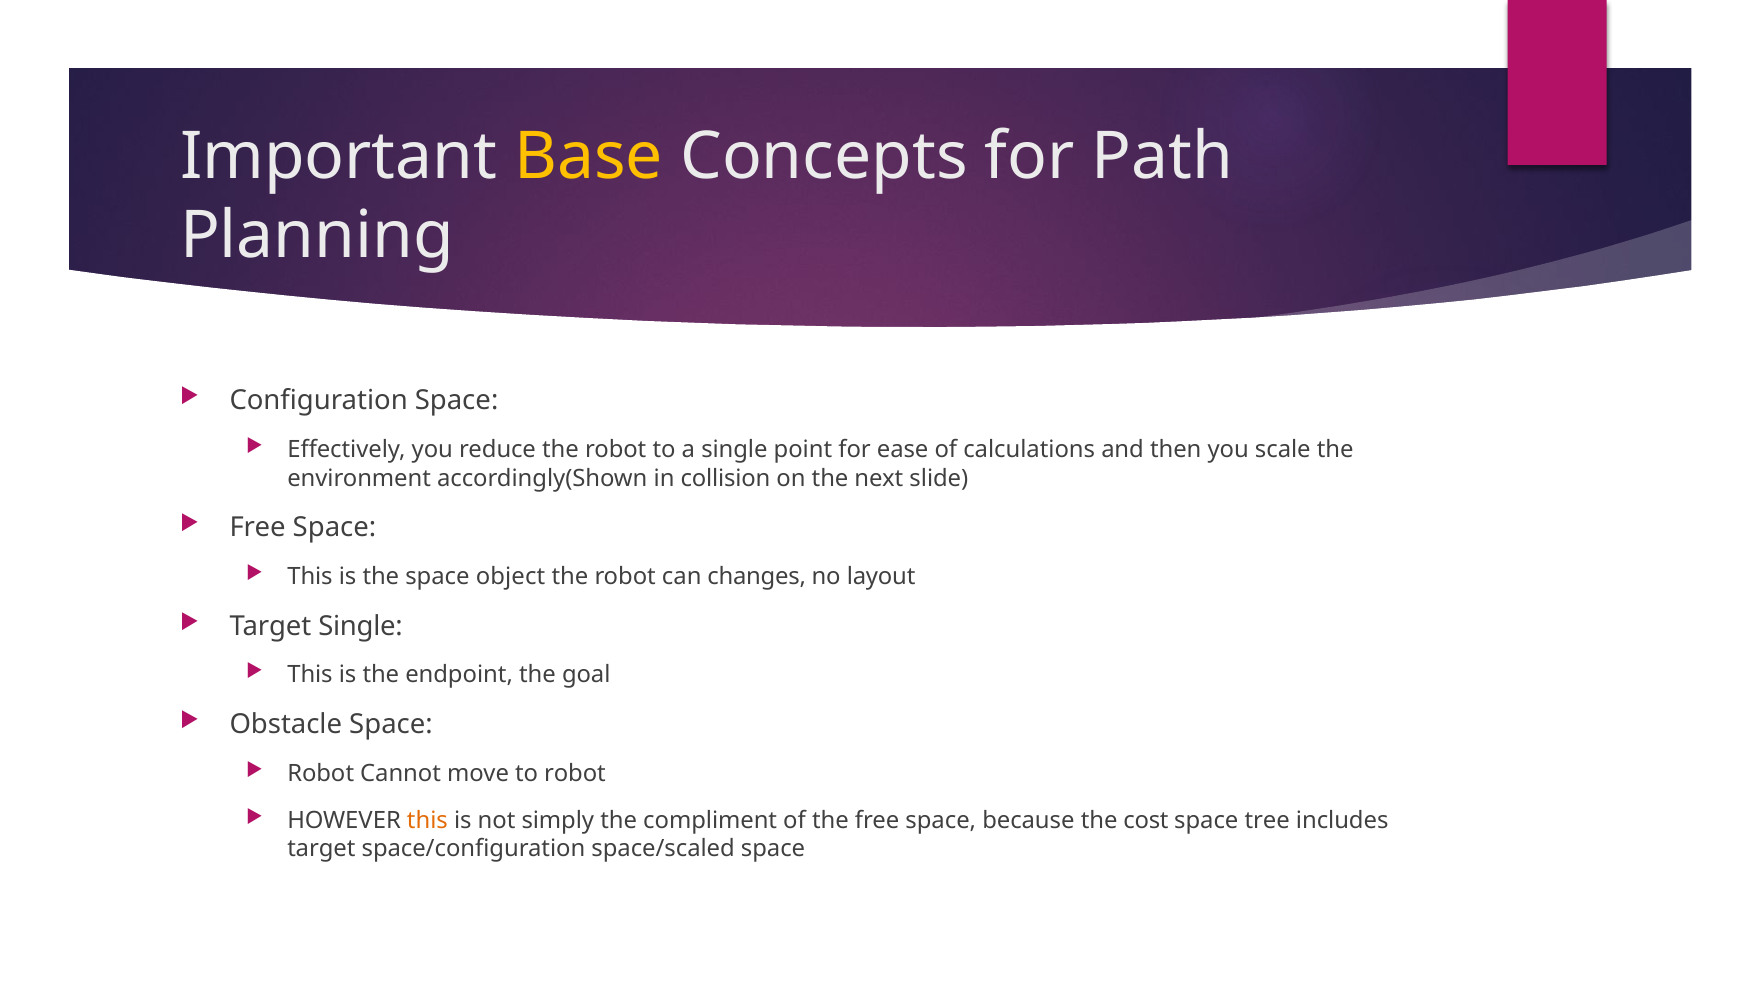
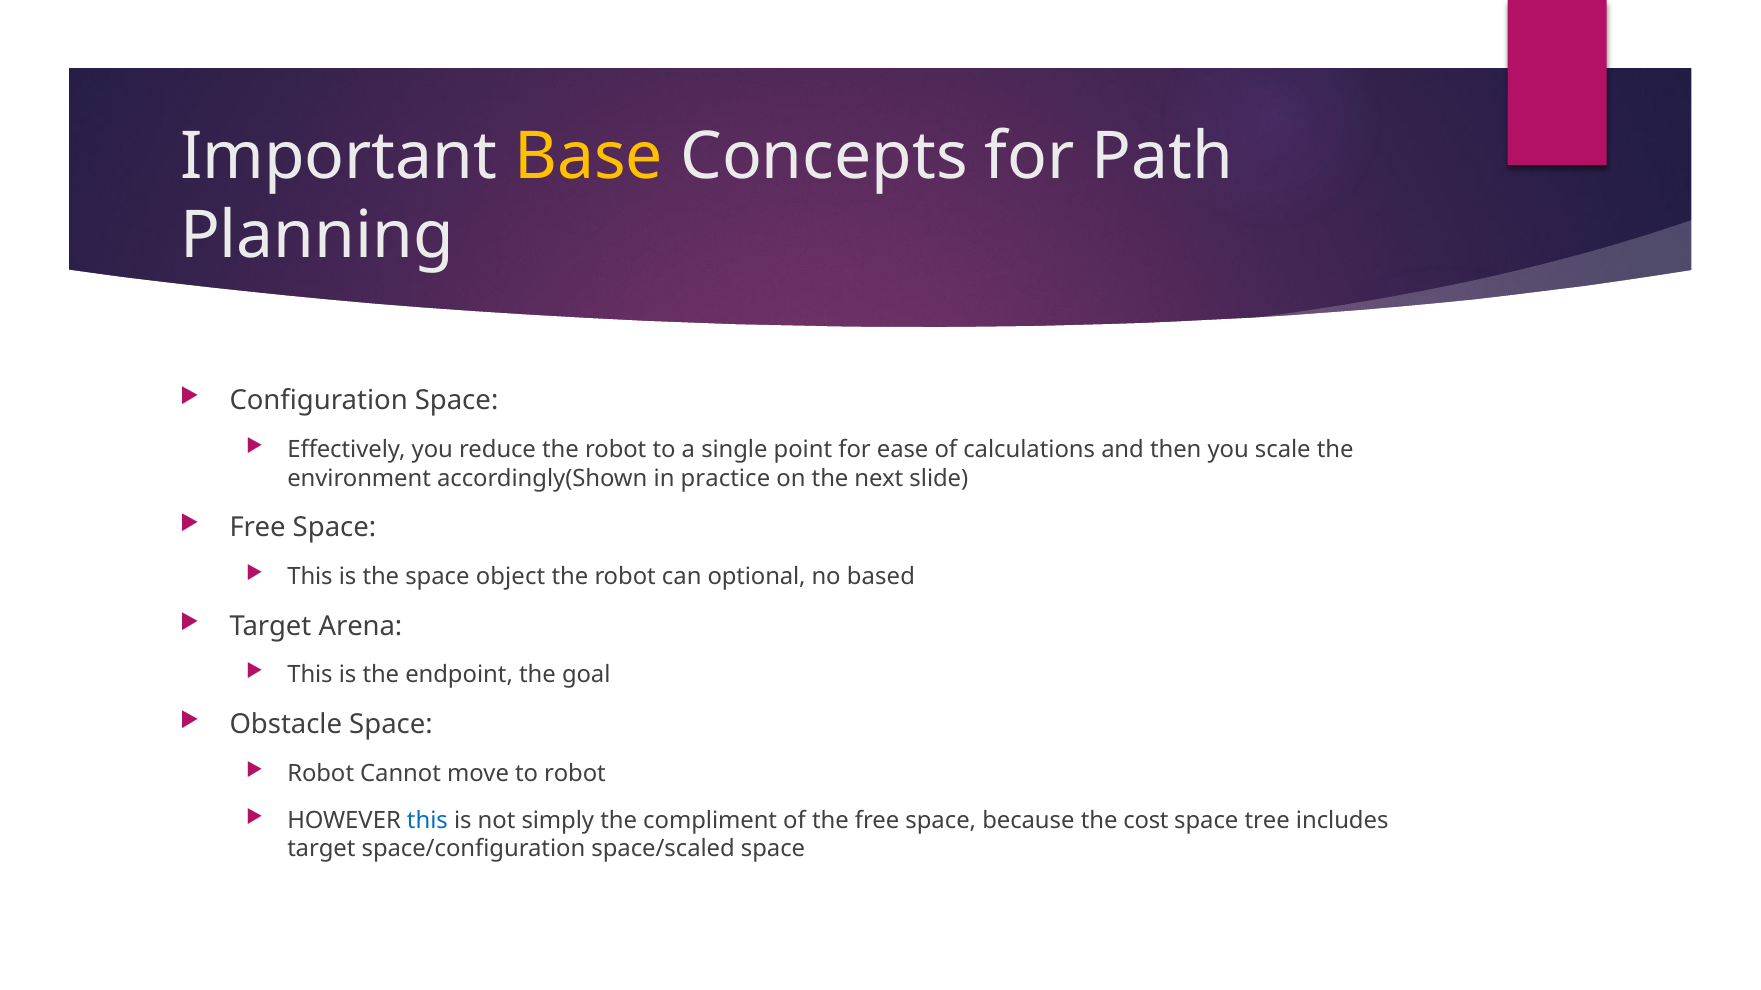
collision: collision -> practice (725, 479)
changes: changes -> optional (757, 577)
layout: layout -> based (881, 577)
Target Single: Single -> Arena (360, 626)
this colour: orange -> blue (427, 821)
